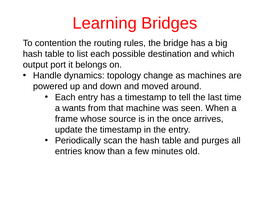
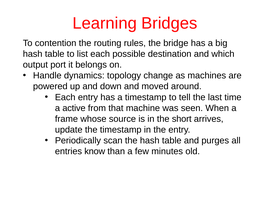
wants: wants -> active (74, 108)
once: once -> short (182, 119)
